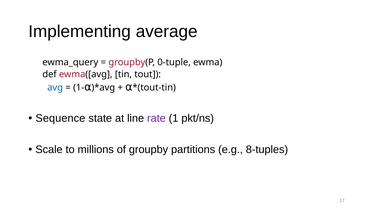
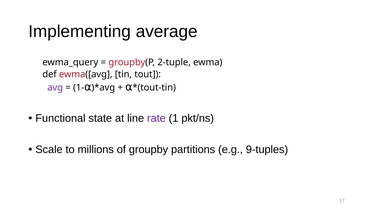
0-tuple: 0-tuple -> 2-tuple (174, 62)
avg colour: blue -> purple (55, 88)
Sequence: Sequence -> Functional (60, 118)
8-tuples: 8-tuples -> 9-tuples (267, 149)
